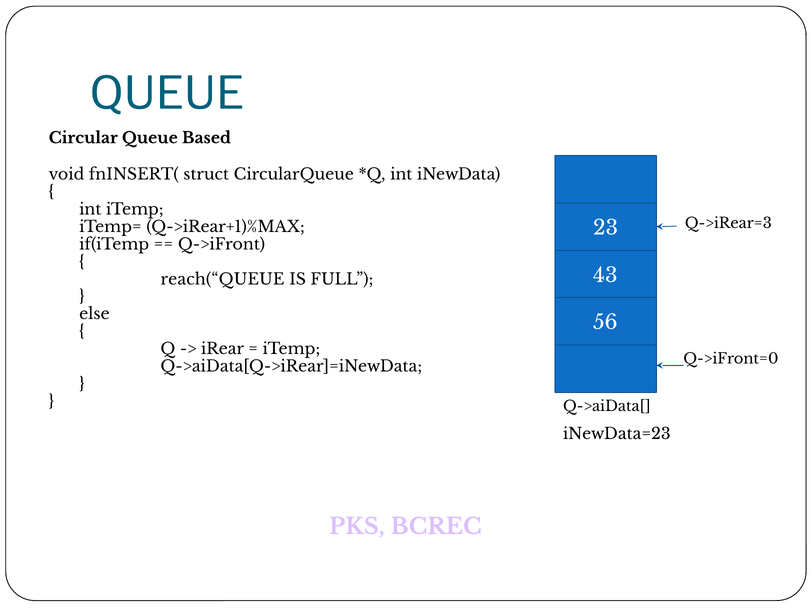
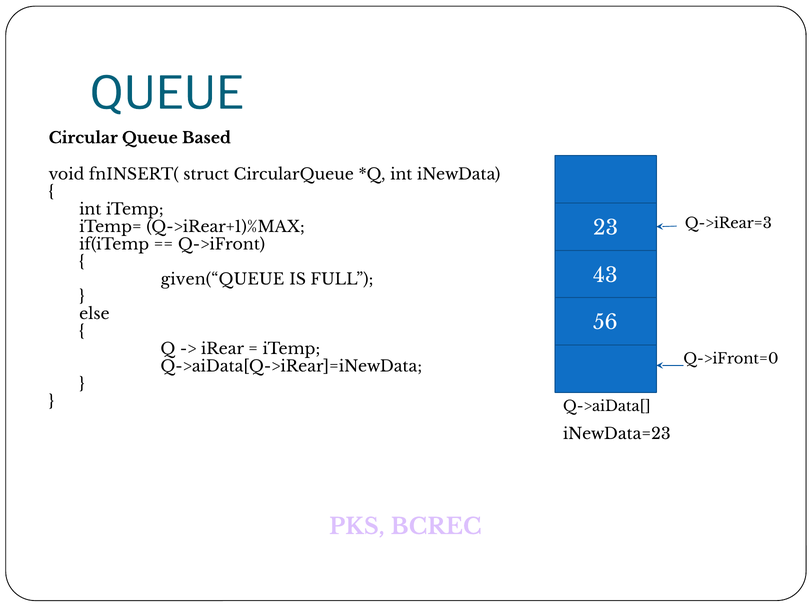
reach(“QUEUE: reach(“QUEUE -> given(“QUEUE (222, 279)
